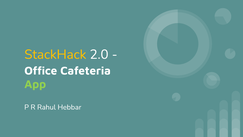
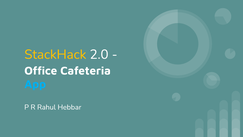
App colour: light green -> light blue (35, 84)
